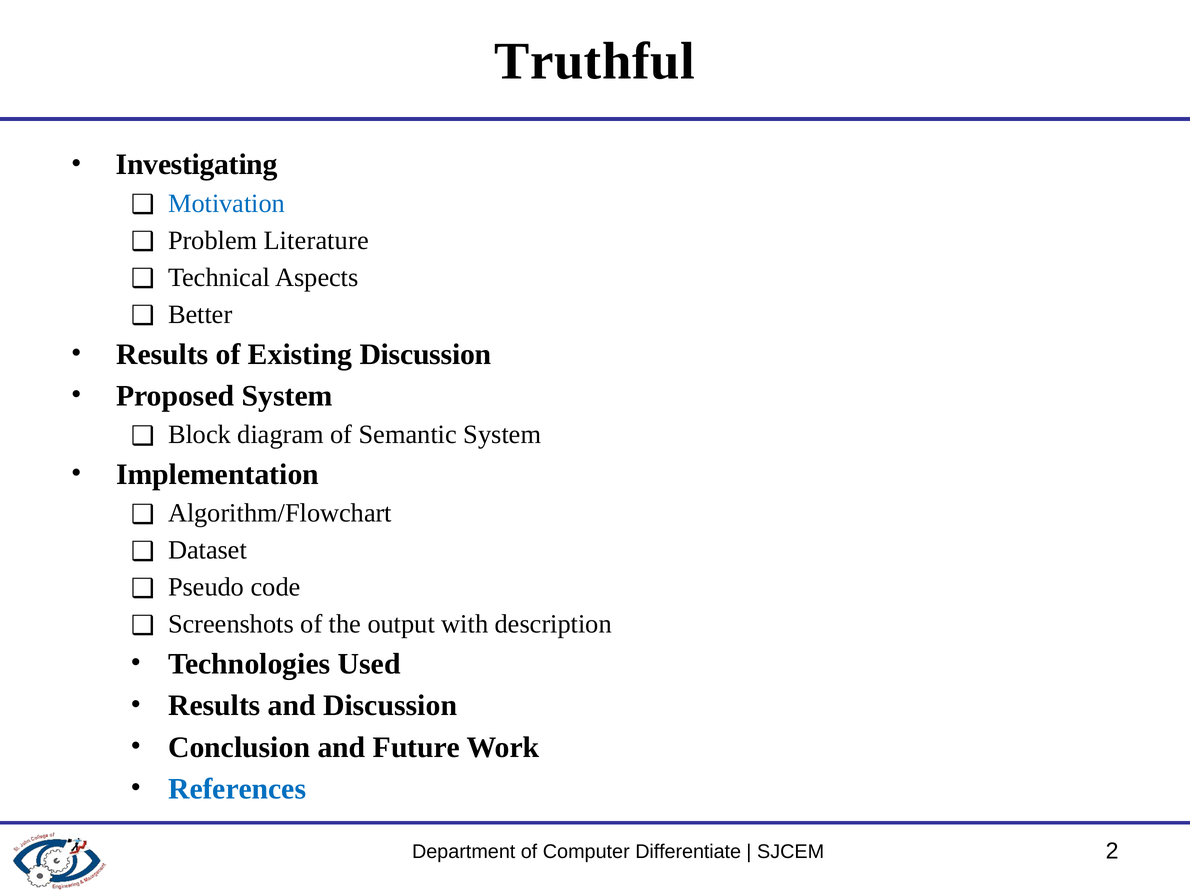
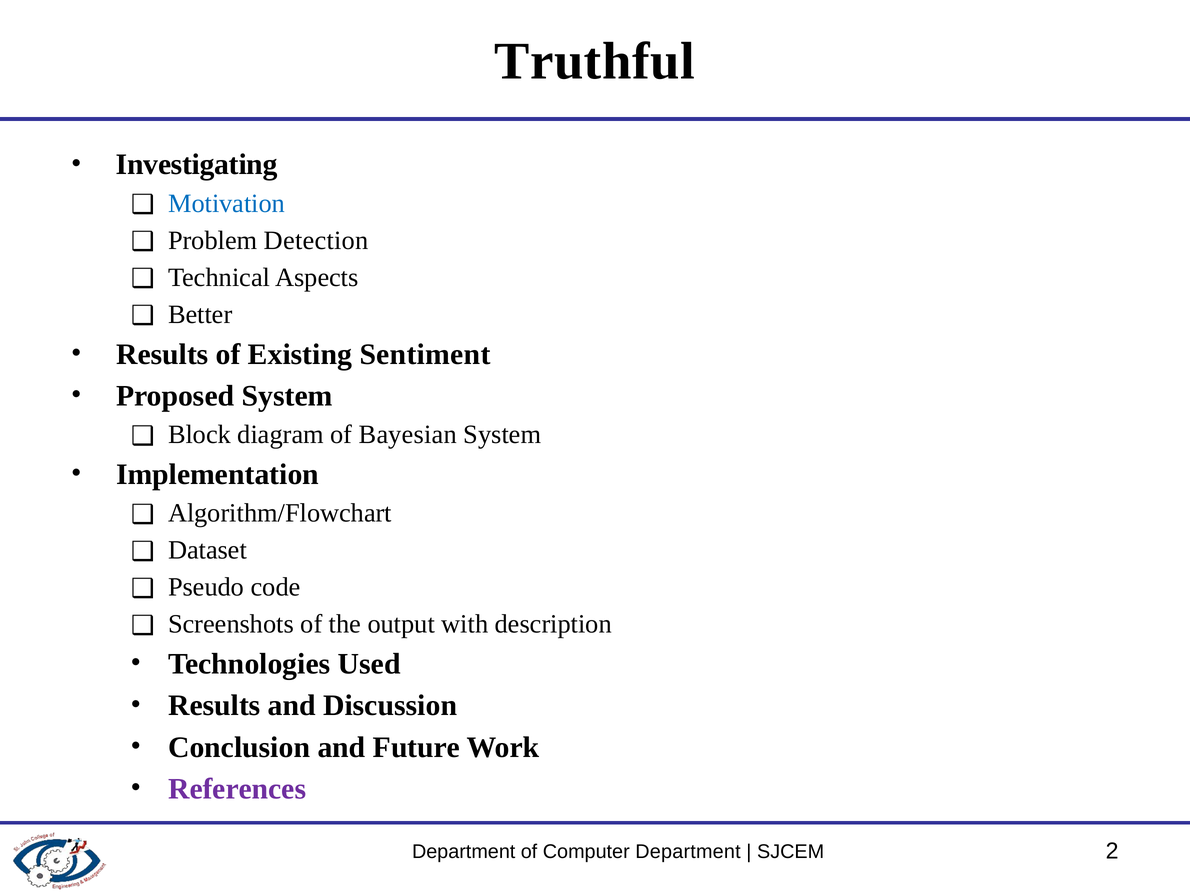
Literature: Literature -> Detection (316, 240)
Existing Discussion: Discussion -> Sentiment (425, 354)
Semantic: Semantic -> Bayesian (408, 435)
References colour: blue -> purple (237, 789)
Computer Differentiate: Differentiate -> Department (688, 852)
